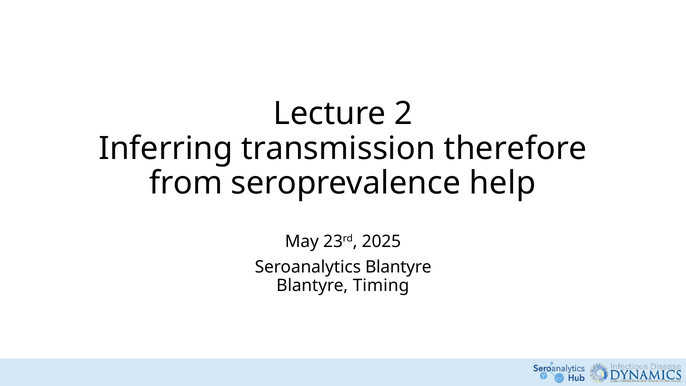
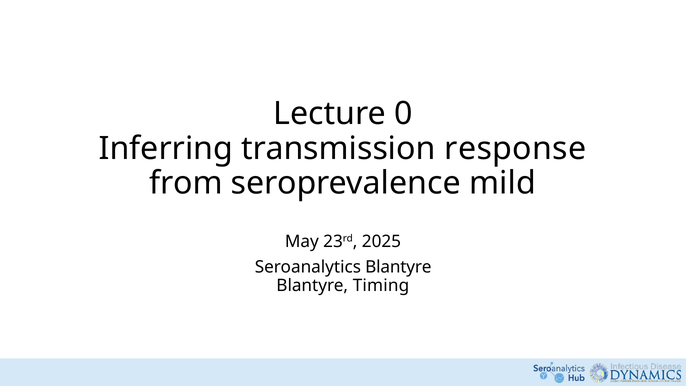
2: 2 -> 0 (403, 114)
therefore: therefore -> response (515, 149)
help: help -> mild (503, 183)
